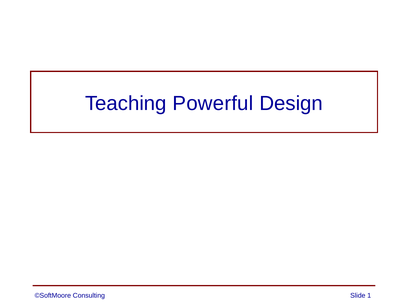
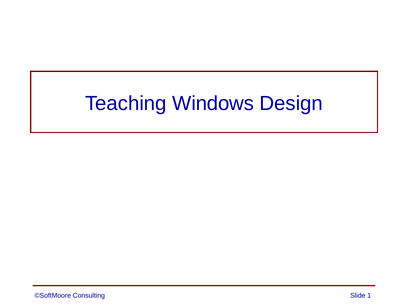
Powerful: Powerful -> Windows (213, 103)
